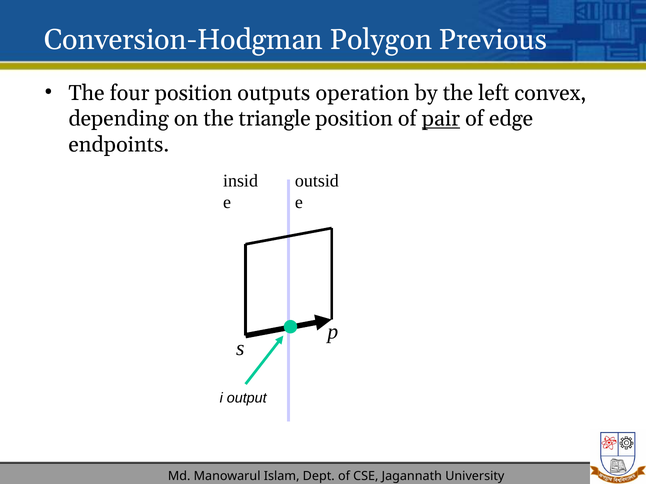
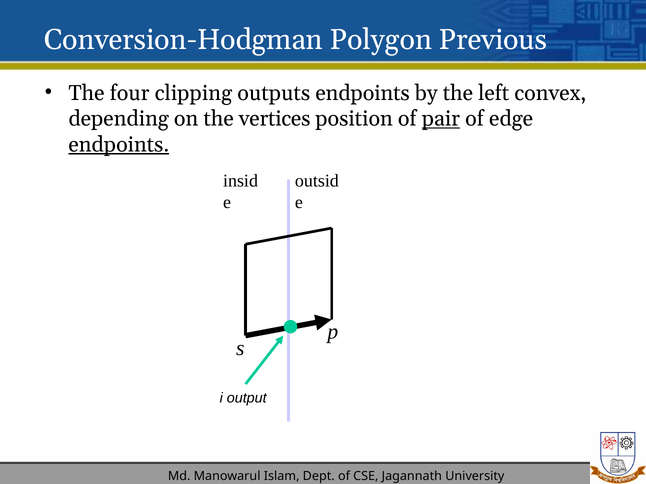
four position: position -> clipping (193, 93)
outputs operation: operation -> endpoints (363, 93)
triangle: triangle -> vertices (275, 119)
endpoints underline: none -> present (119, 145)
